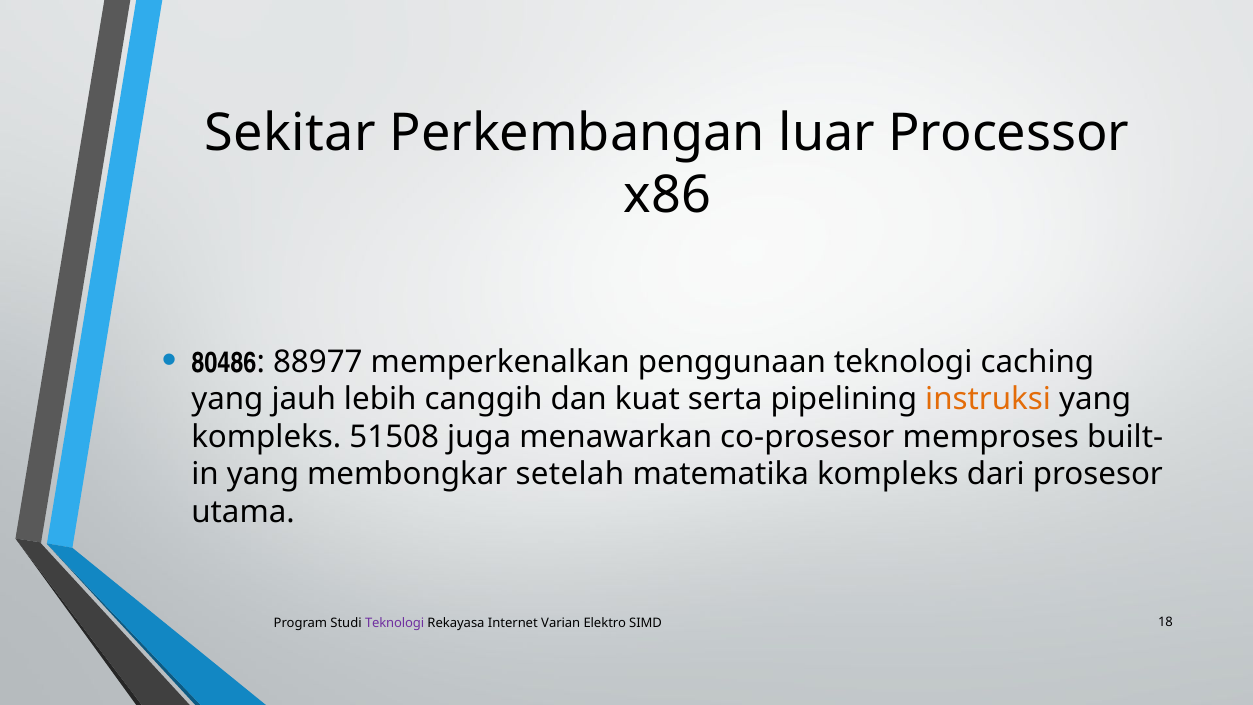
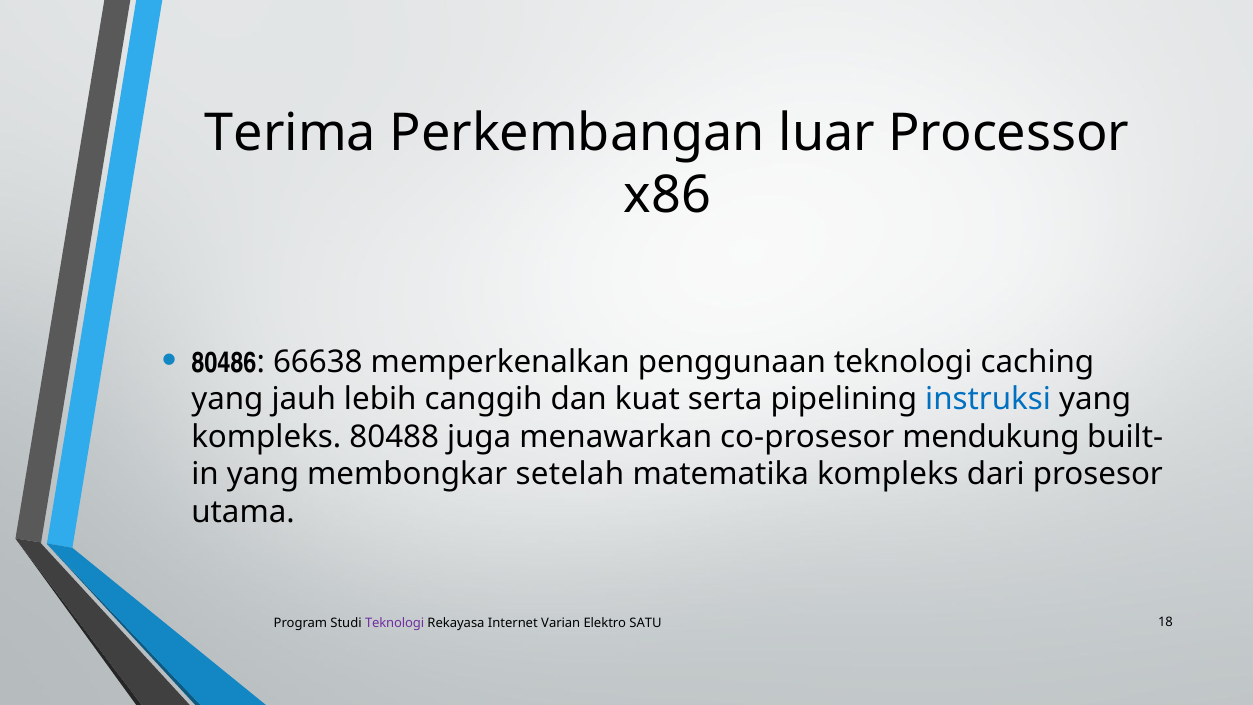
Sekitar: Sekitar -> Terima (290, 133)
88977: 88977 -> 66638 (318, 362)
instruksi colour: orange -> blue (988, 399)
51508: 51508 -> 80488 (394, 437)
memproses: memproses -> mendukung (991, 437)
SIMD: SIMD -> SATU (645, 623)
